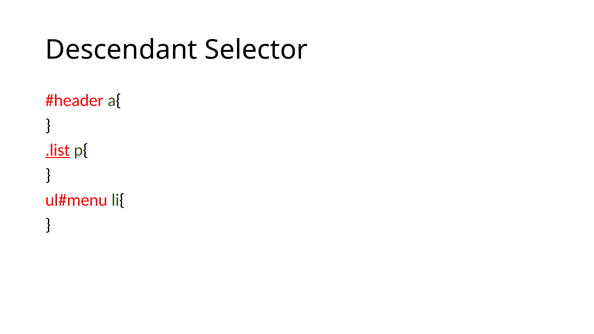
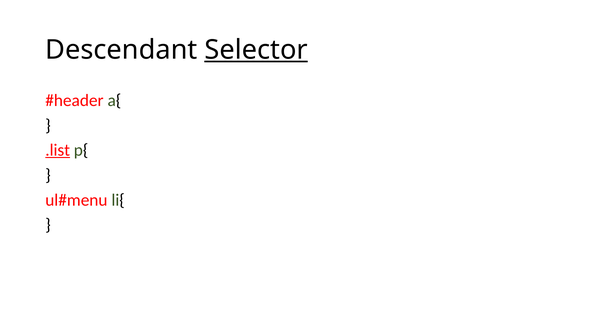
Selector underline: none -> present (256, 50)
